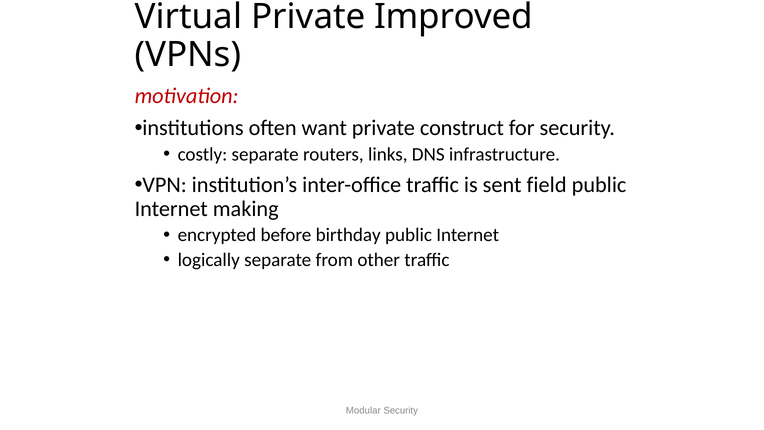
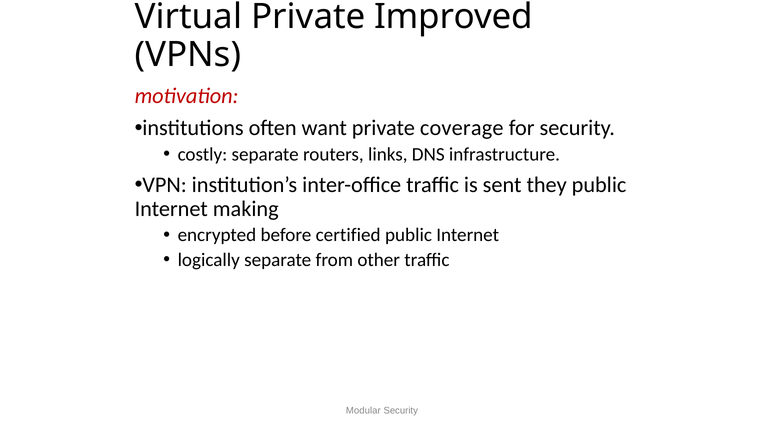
construct: construct -> coverage (462, 128)
field: field -> they (547, 185)
birthday: birthday -> certified (348, 235)
